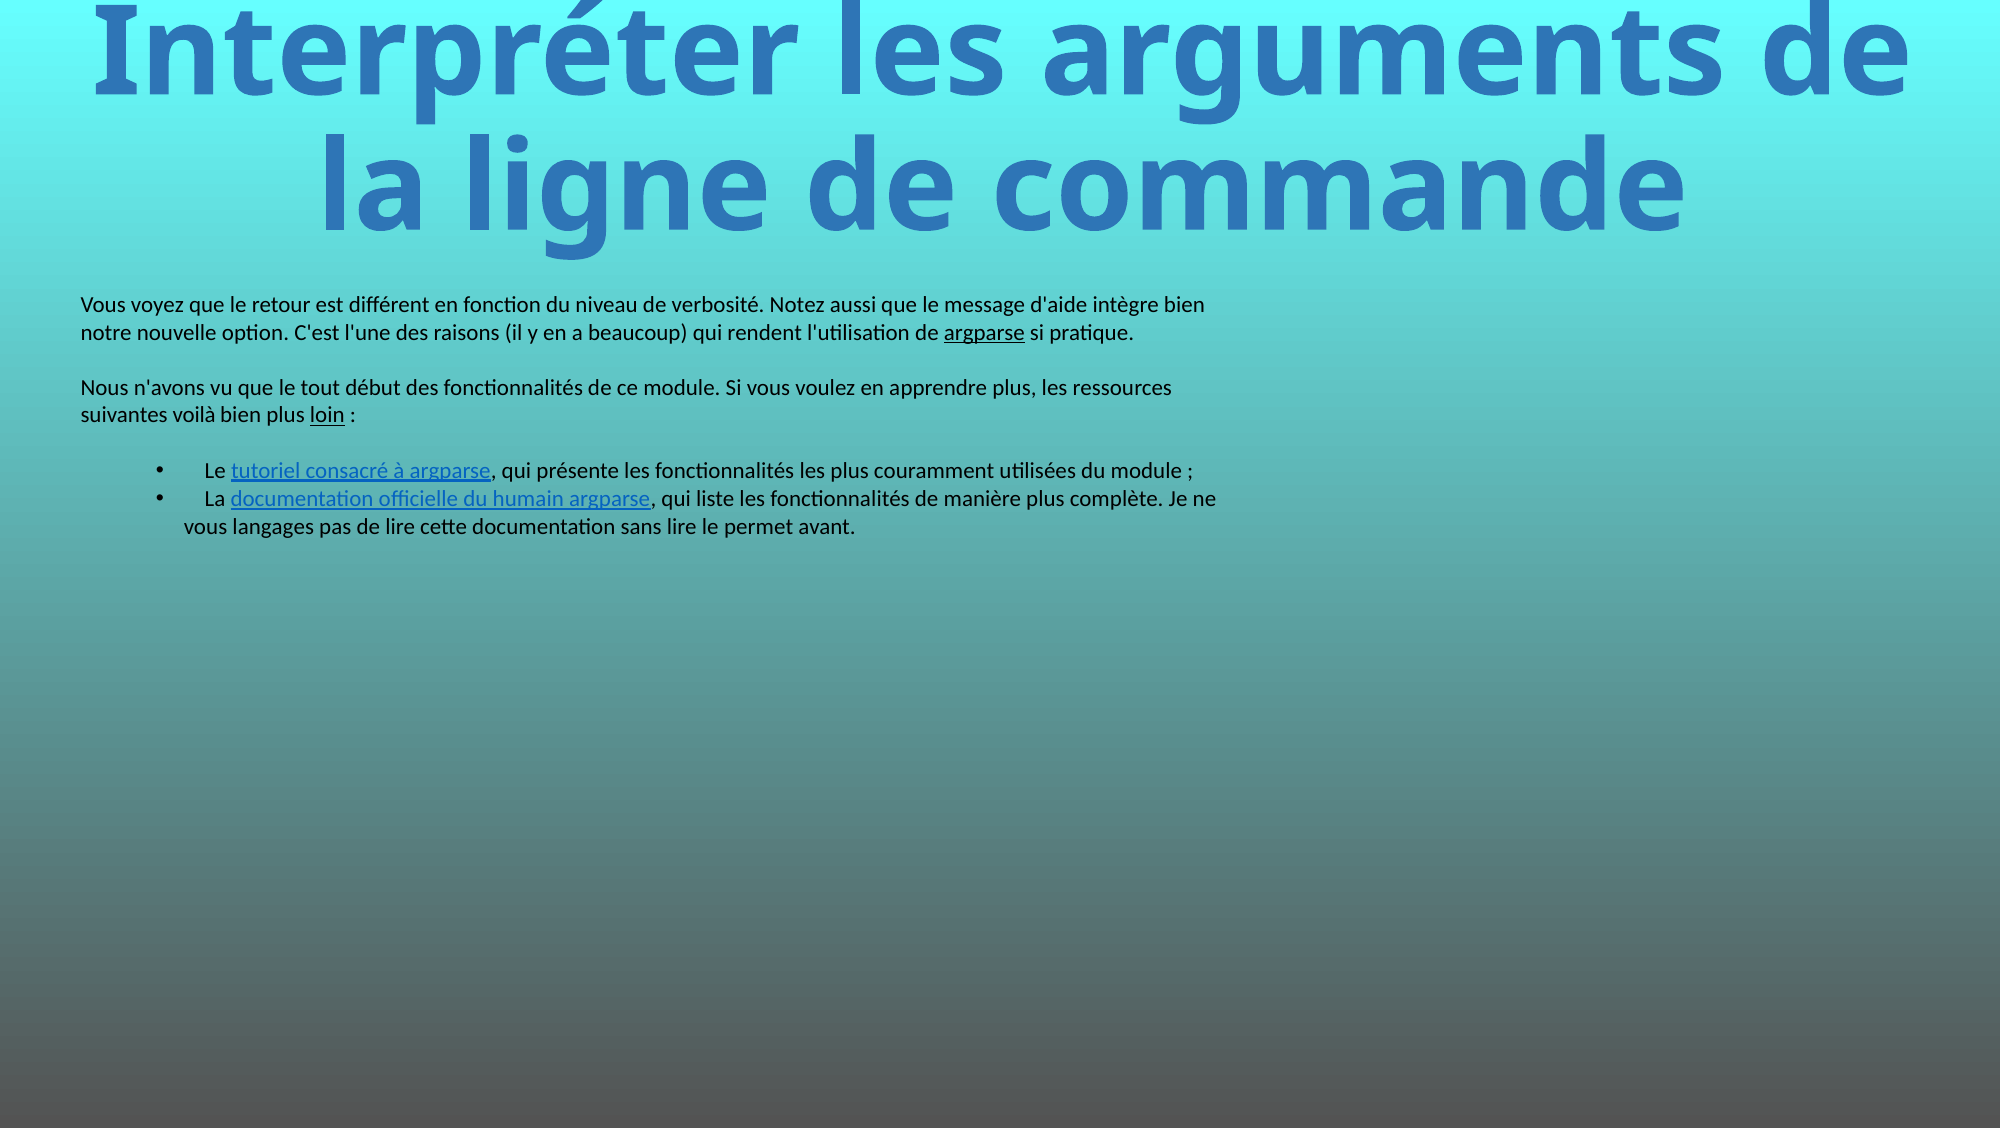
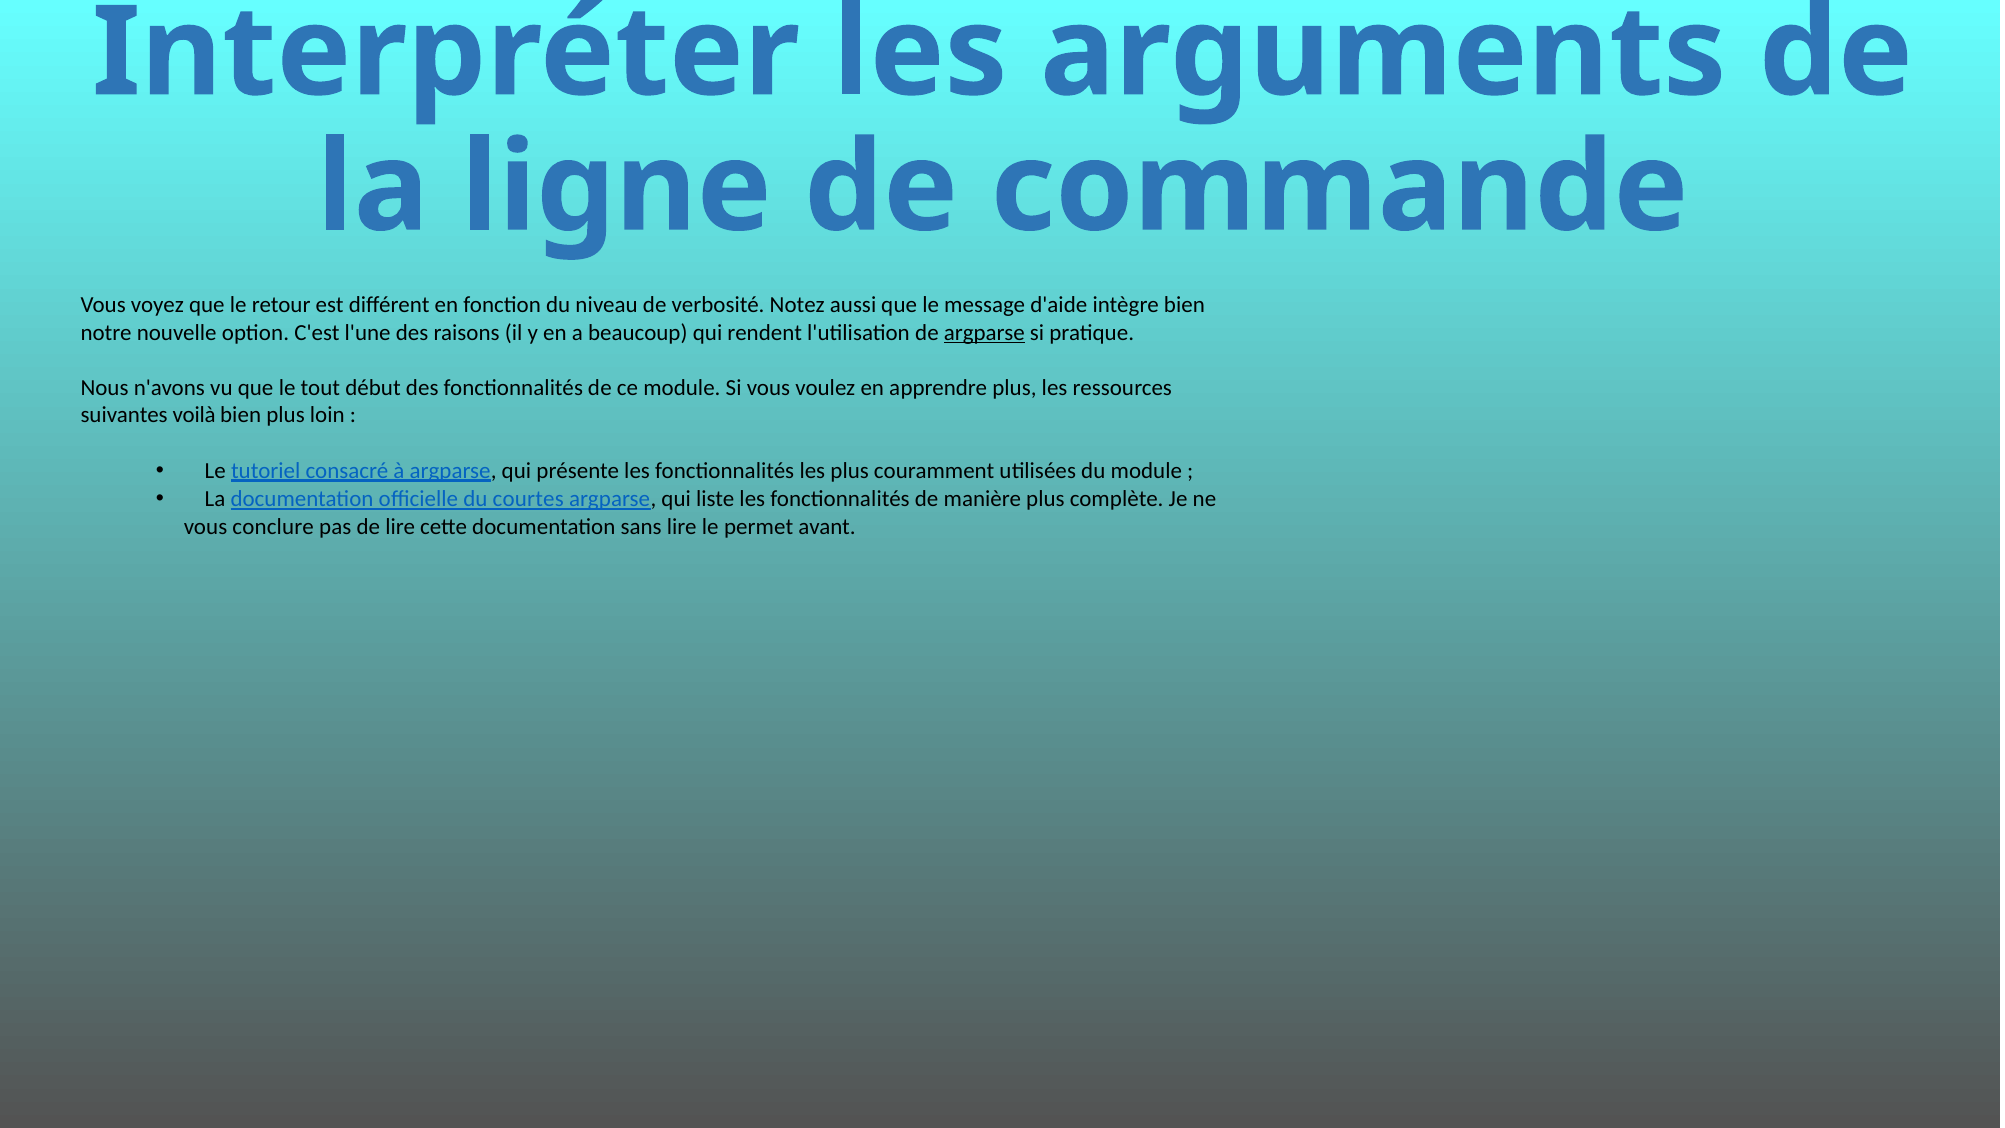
loin underline: present -> none (327, 415)
humain: humain -> courtes (528, 499)
langages: langages -> conclure (273, 527)
